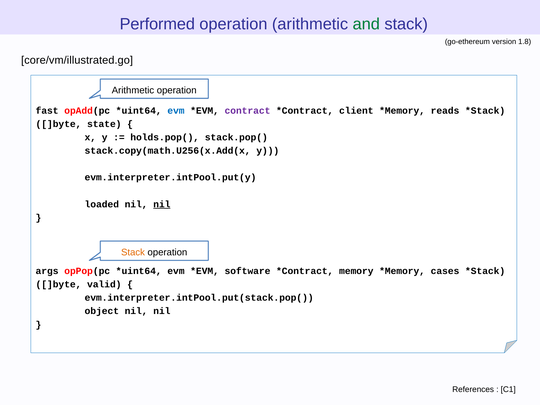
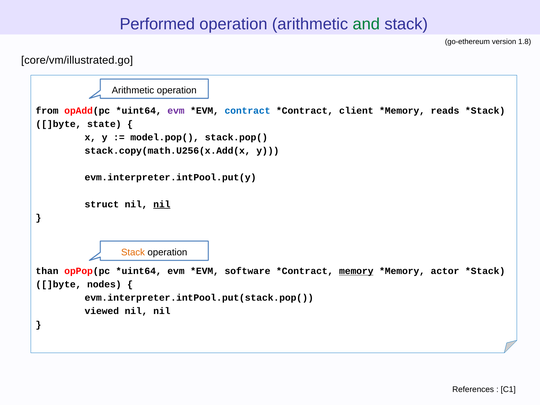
fast: fast -> from (47, 111)
evm colour: blue -> purple (176, 111)
contract colour: purple -> blue (247, 111)
holds.pop(: holds.pop( -> model.pop( (165, 137)
loaded: loaded -> struct (102, 204)
args: args -> than (47, 271)
memory underline: none -> present (356, 271)
cases: cases -> actor (445, 271)
valid: valid -> nodes (104, 284)
object: object -> viewed (102, 311)
